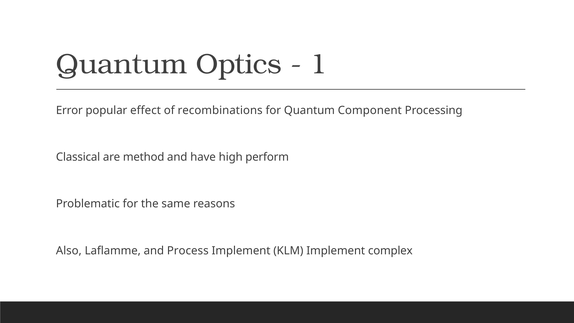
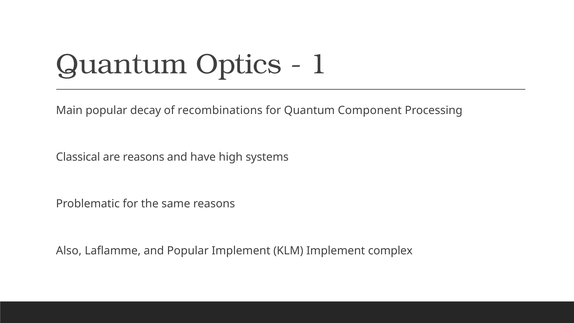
Error: Error -> Main (69, 110)
effect: effect -> decay (146, 110)
are method: method -> reasons (144, 157)
perform: perform -> systems (267, 157)
and Process: Process -> Popular (188, 250)
